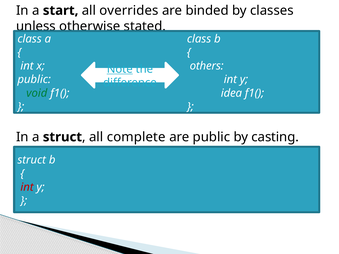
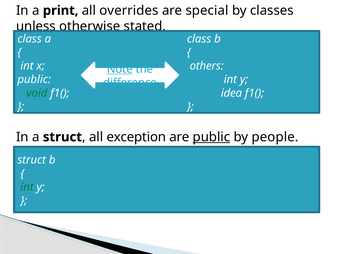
start: start -> print (61, 10)
binded: binded -> special (207, 10)
complete: complete -> exception (136, 137)
public underline: none -> present (211, 137)
casting: casting -> people (275, 137)
int colour: red -> green (27, 187)
